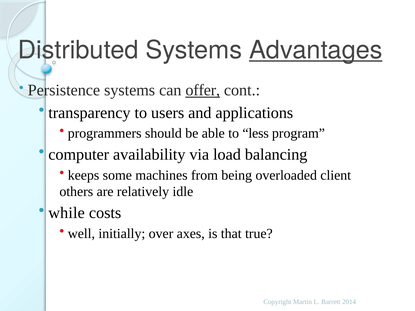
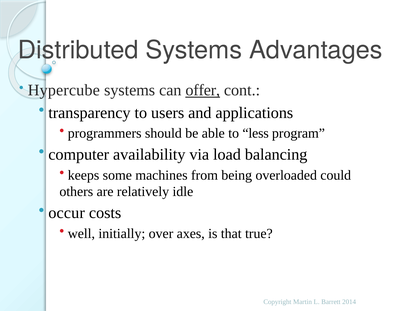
Advantages underline: present -> none (316, 50)
Persistence: Persistence -> Hypercube (64, 90)
client: client -> could (336, 175)
while: while -> occur (67, 213)
